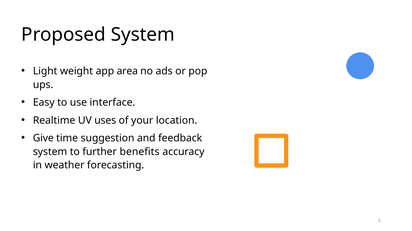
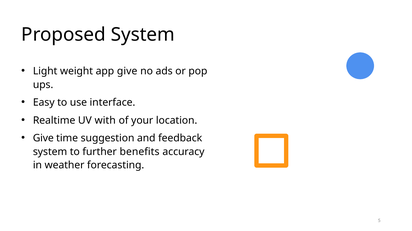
app area: area -> give (127, 71)
uses: uses -> with (105, 121)
